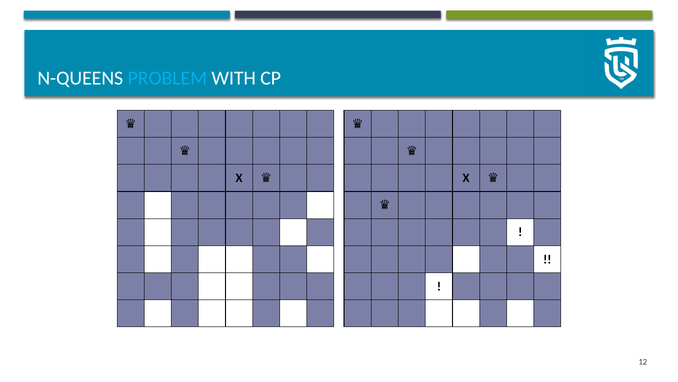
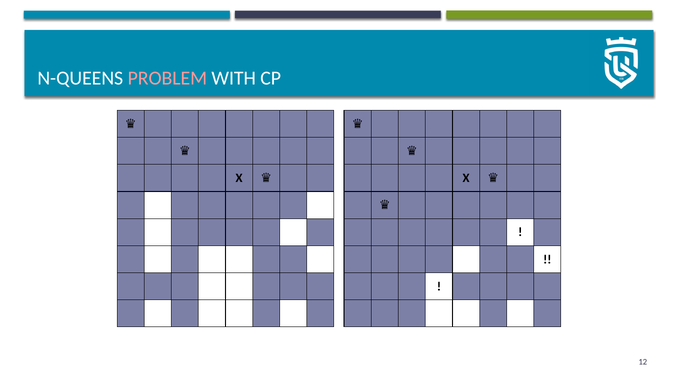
PROBLEM colour: light blue -> pink (167, 78)
